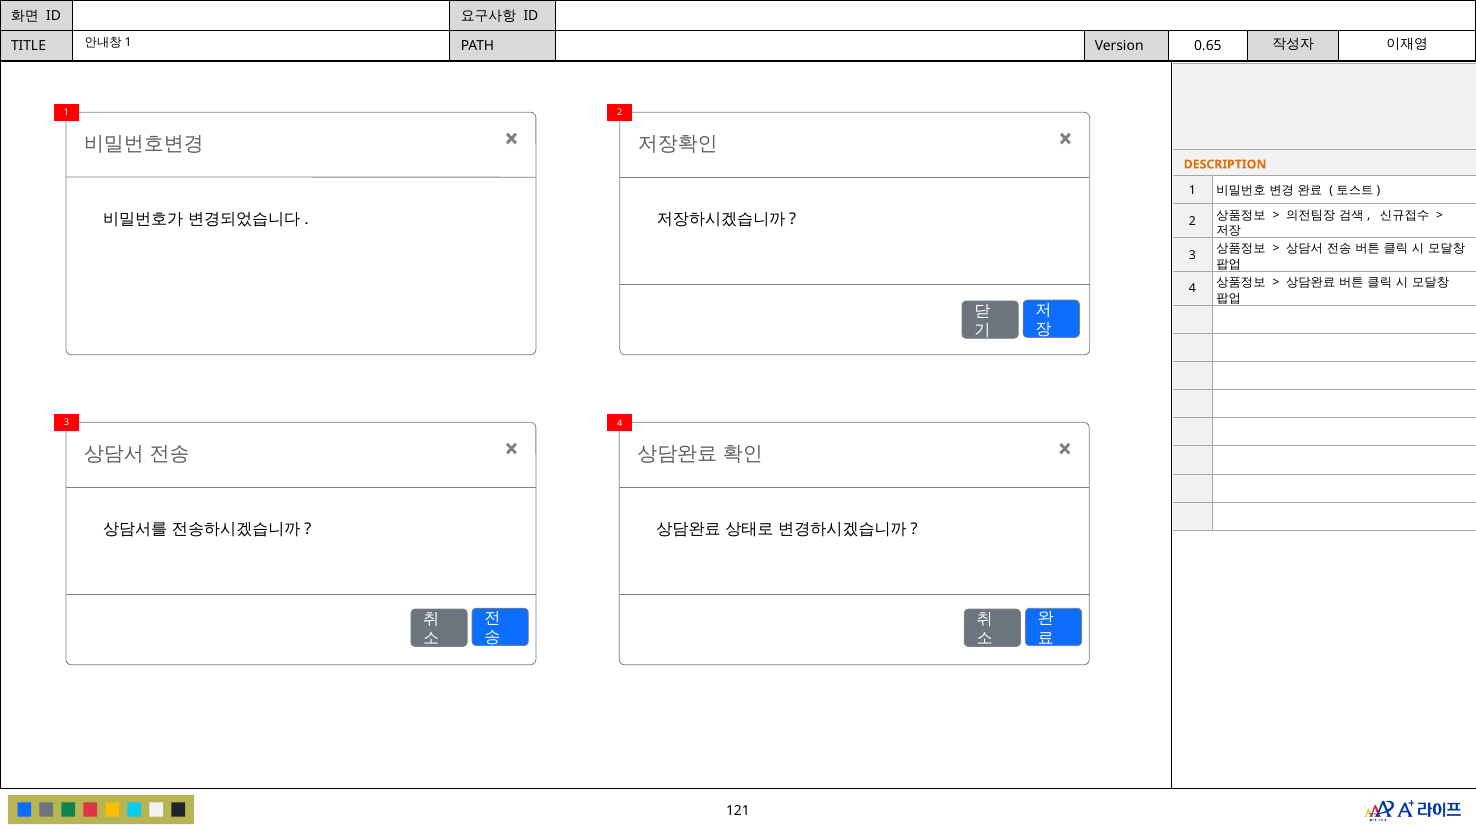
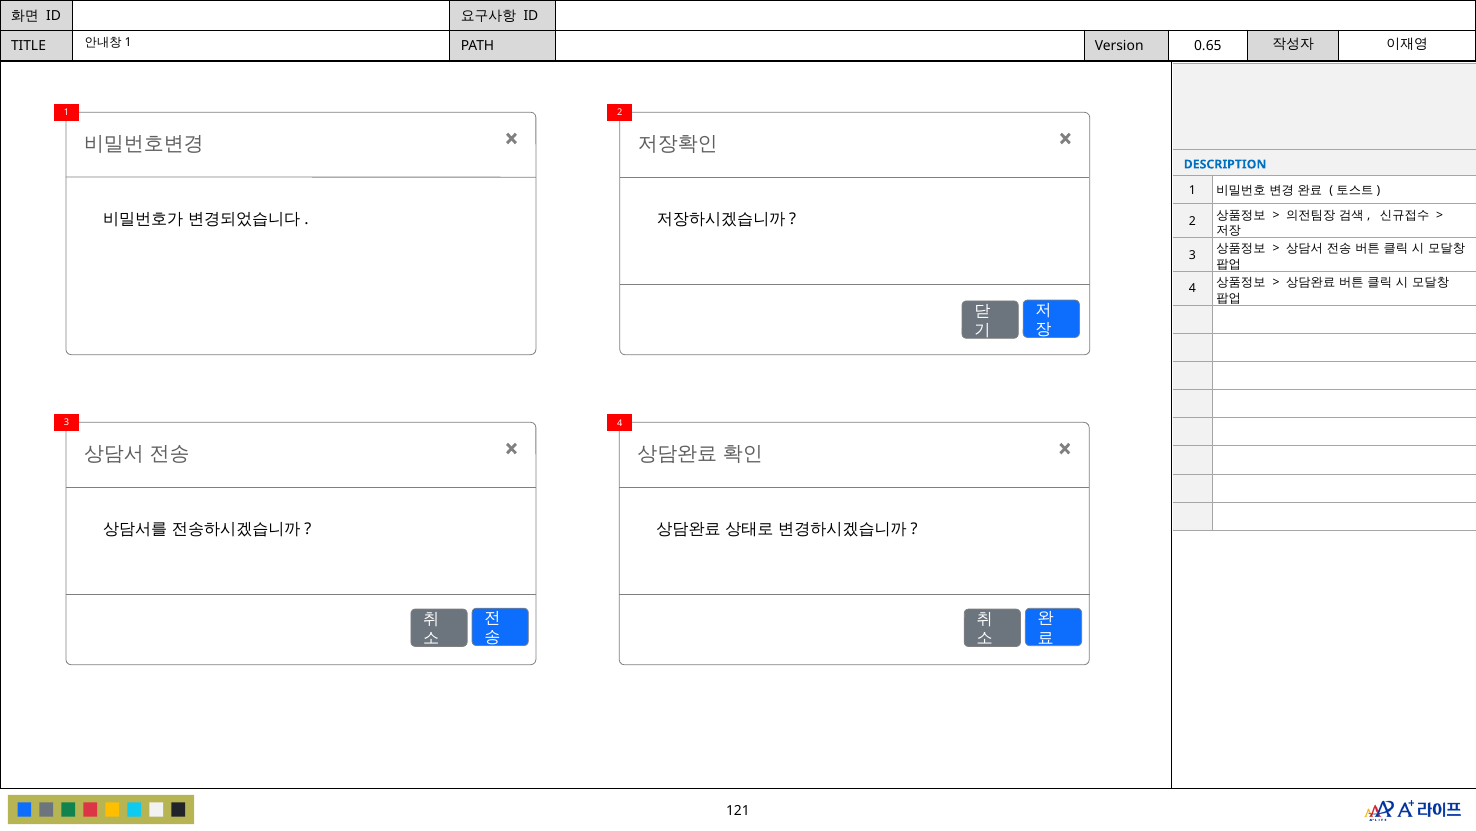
DESCRIPTION colour: orange -> blue (1225, 164)
